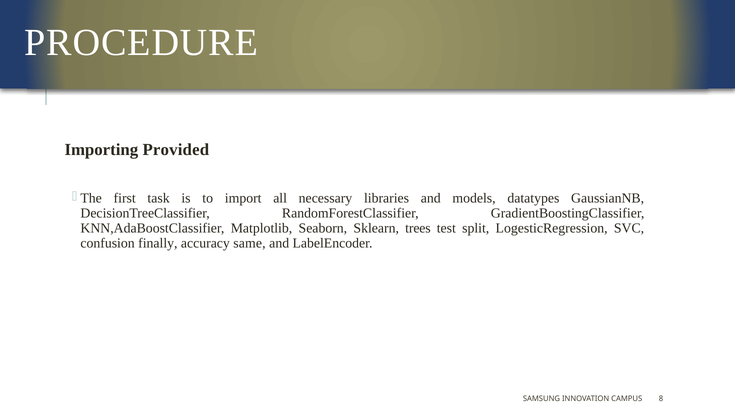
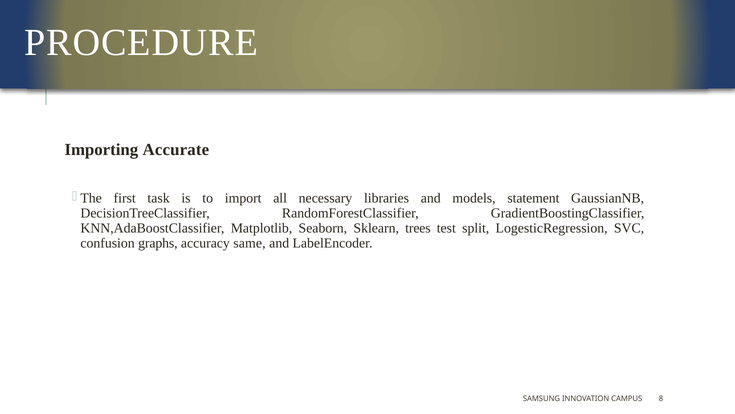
Provided: Provided -> Accurate (176, 150)
datatypes: datatypes -> statement (533, 198)
finally: finally -> graphs (158, 243)
